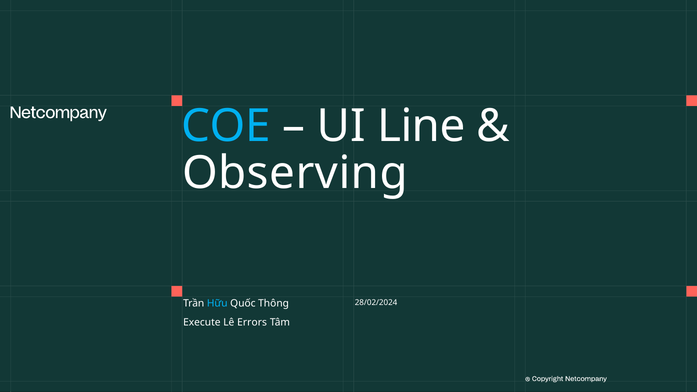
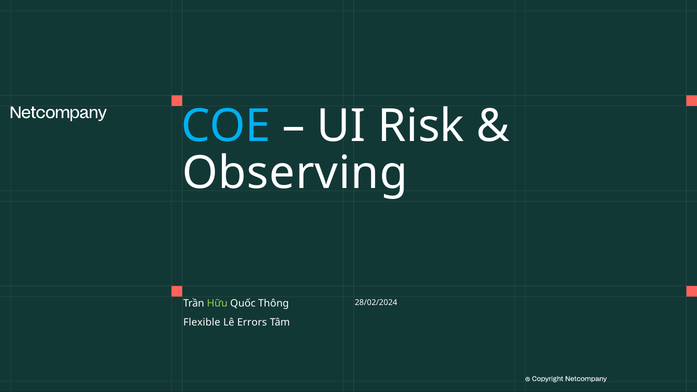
Line: Line -> Risk (421, 126)
Hữu colour: light blue -> light green (217, 304)
Execute: Execute -> Flexible (202, 322)
